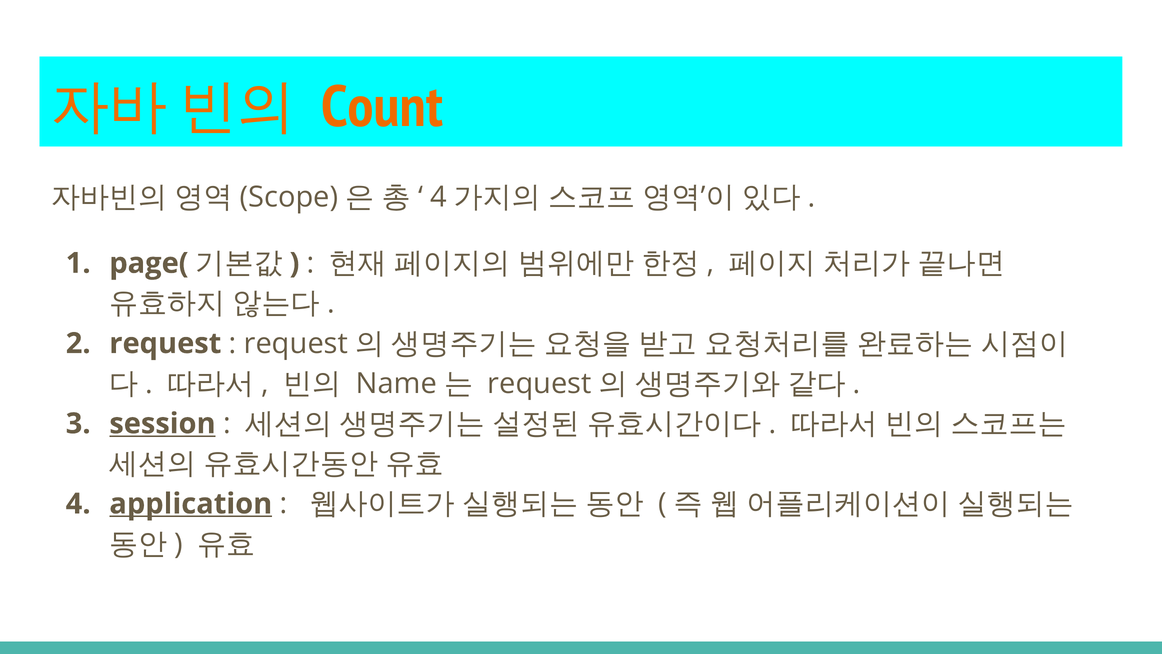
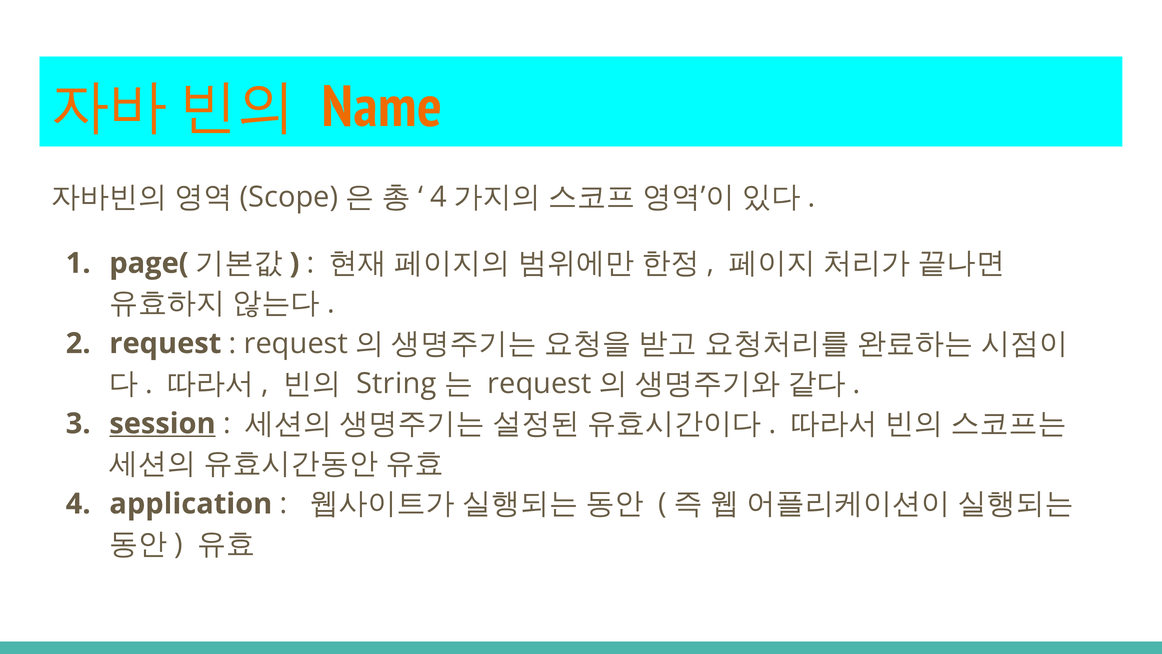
Count: Count -> Name (382, 107)
Name: Name -> String (396, 383)
application underline: present -> none (191, 504)
